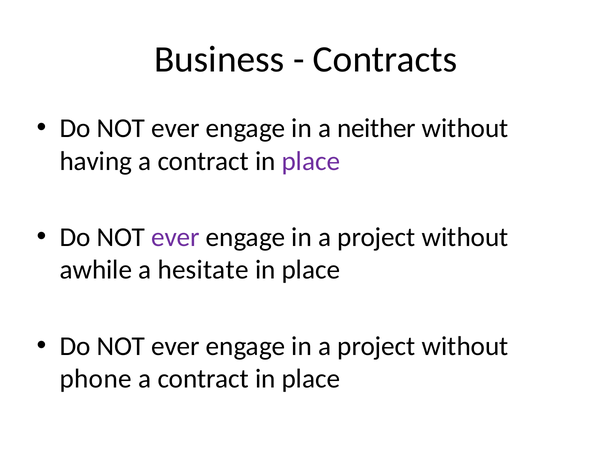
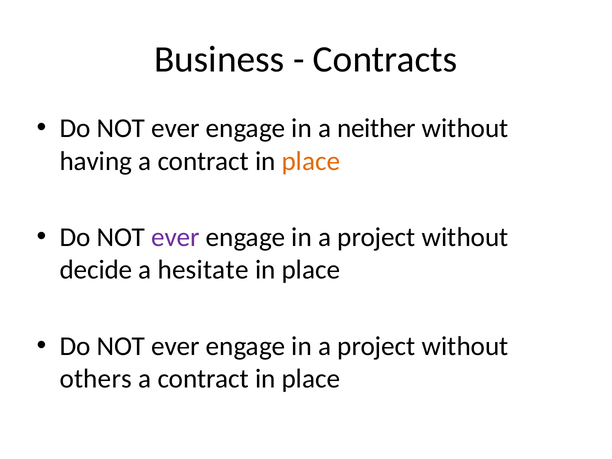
place colour: purple -> orange (311, 161)
awhile: awhile -> decide (96, 270)
phone: phone -> others (96, 379)
